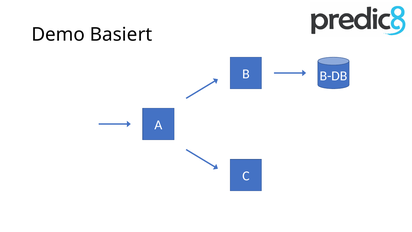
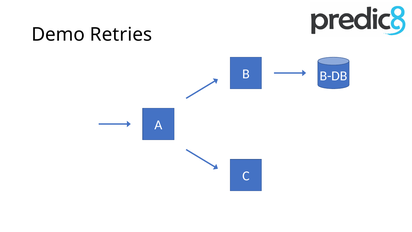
Basiert: Basiert -> Retries (121, 35)
